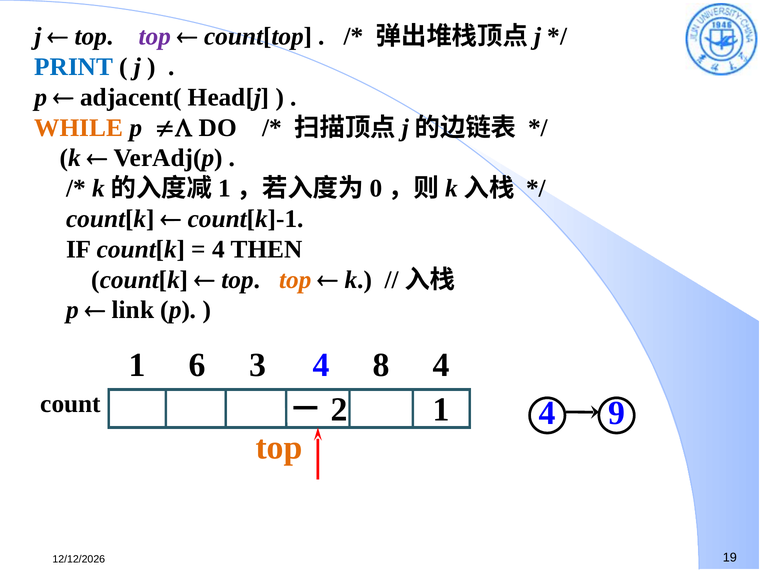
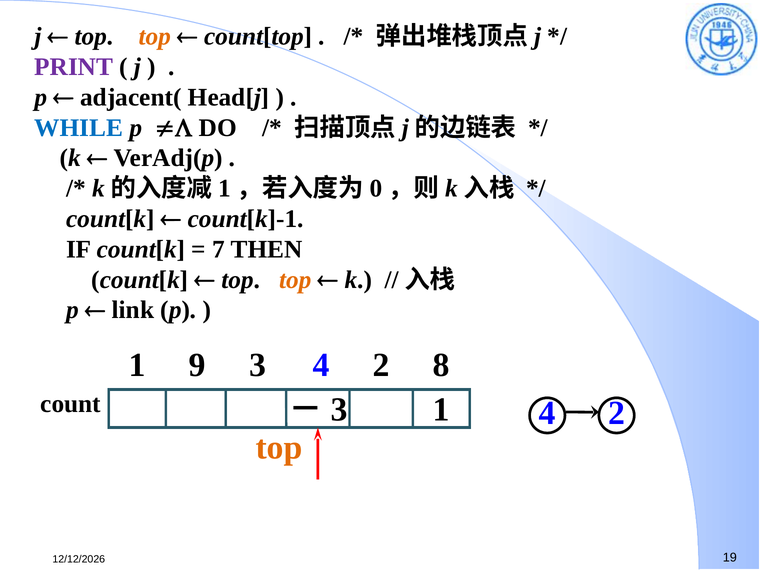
top colour: purple -> orange (155, 37)
PRINT colour: blue -> purple (74, 67)
WHILE colour: orange -> blue (79, 128)
4: 4 -> 7 (219, 249)
6: 6 -> 9 (197, 365)
8: 8 -> 2 (381, 365)
3 4: 4 -> 8 (441, 365)
2: 2 -> 3 (339, 410)
9: 9 -> 2 (617, 413)
